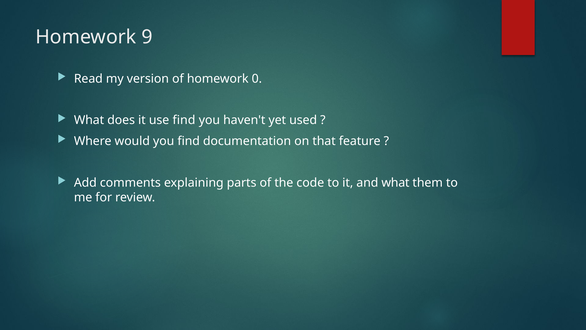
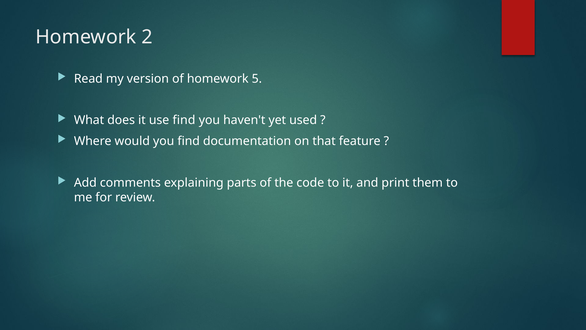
9: 9 -> 2 (147, 37)
0: 0 -> 5 (257, 79)
and what: what -> print (395, 182)
